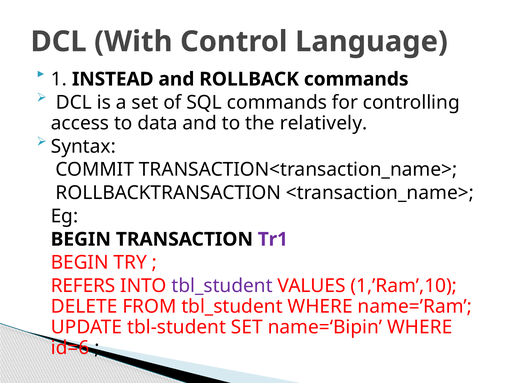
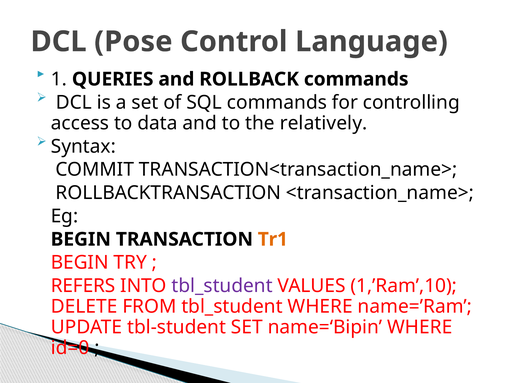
With: With -> Pose (133, 42)
INSTEAD: INSTEAD -> QUERIES (113, 79)
Tr1 colour: purple -> orange (273, 239)
id=6: id=6 -> id=0 (70, 347)
